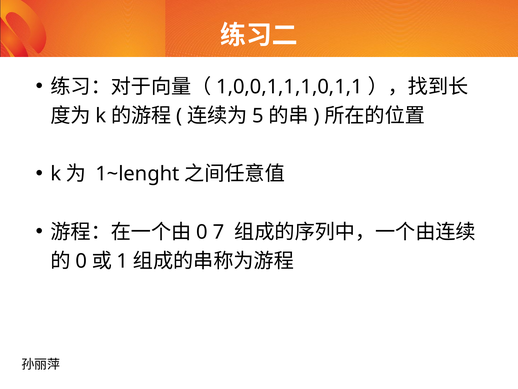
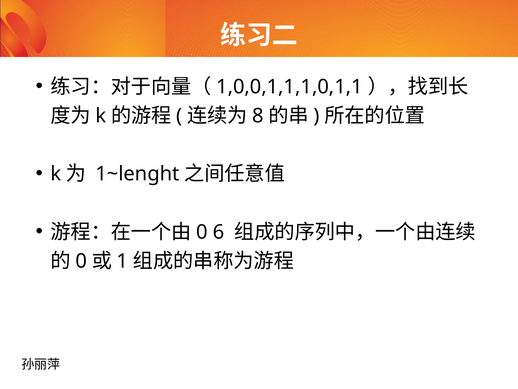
5: 5 -> 8 (258, 116)
7: 7 -> 6 (219, 232)
